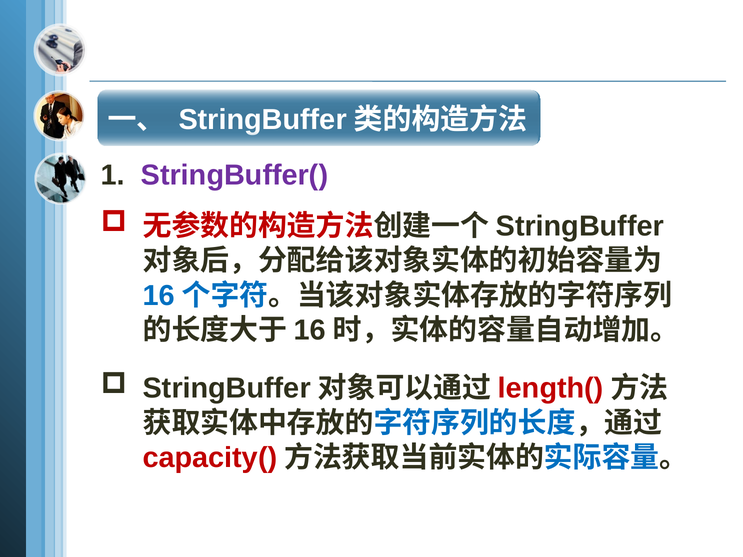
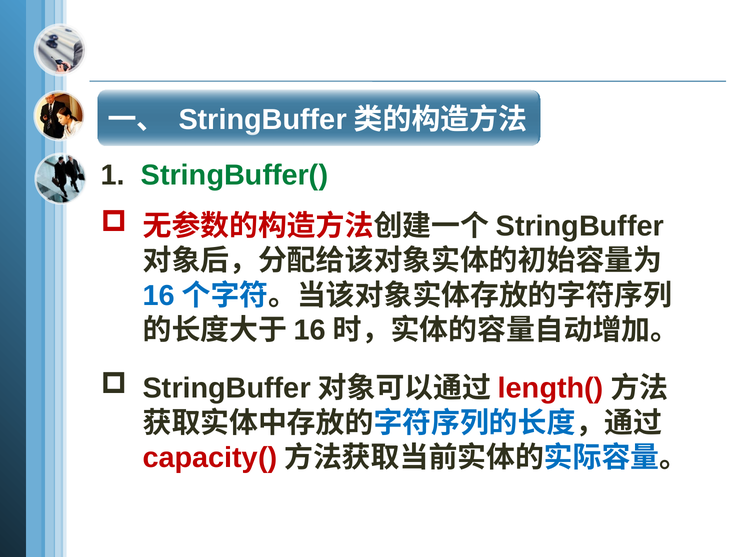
StringBuffer( colour: purple -> green (235, 175)
